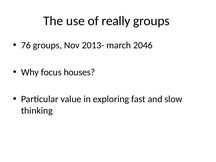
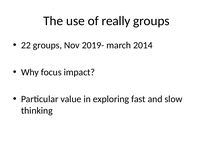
76: 76 -> 22 (26, 45)
2013-: 2013- -> 2019- (93, 45)
2046: 2046 -> 2014 (143, 45)
houses: houses -> impact (79, 72)
